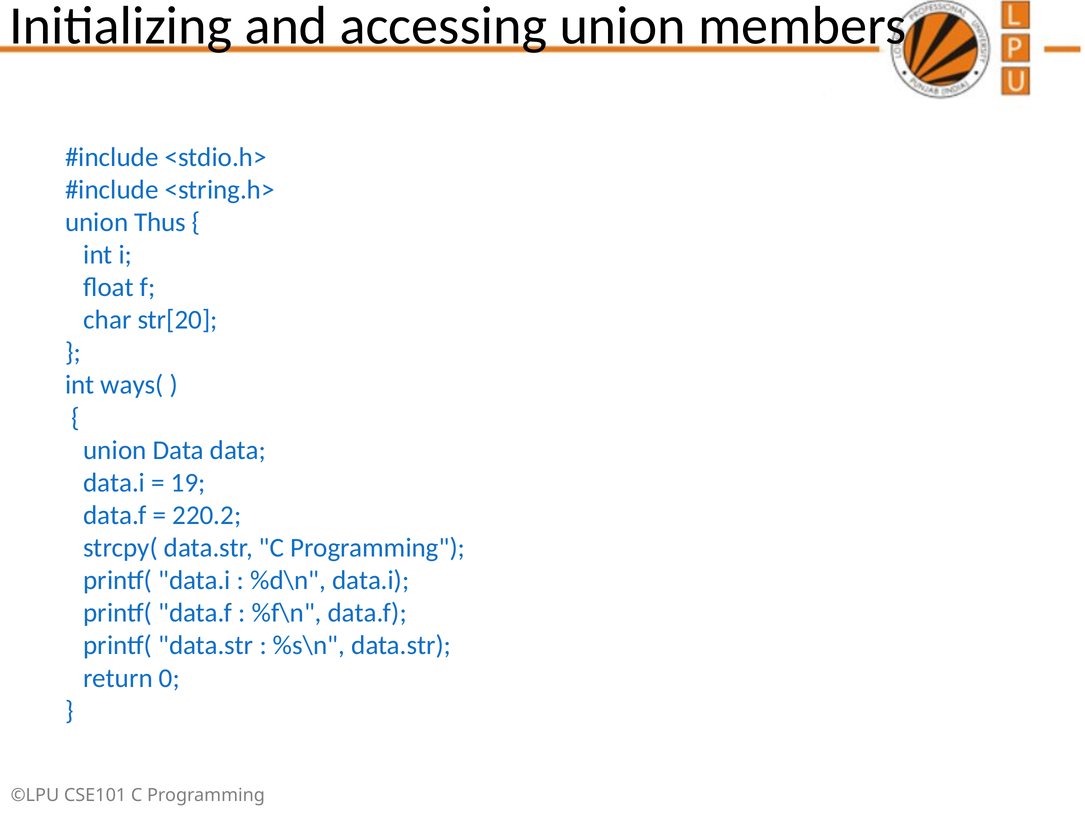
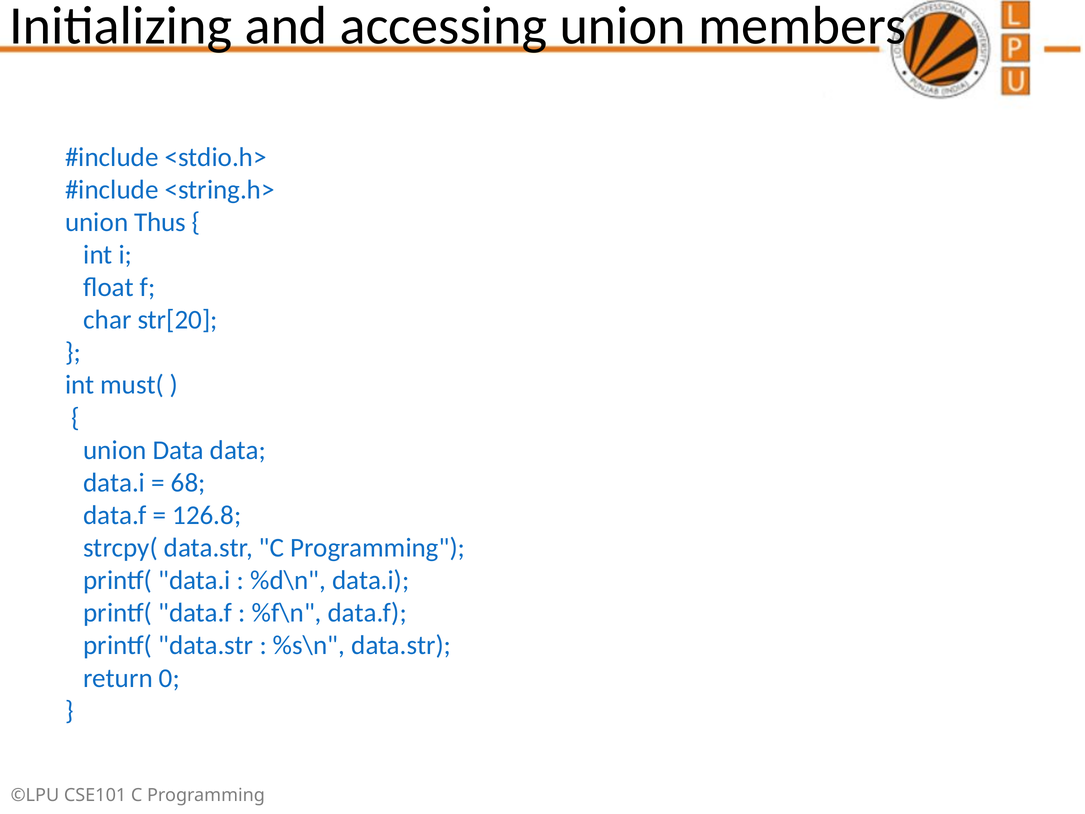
ways(: ways( -> must( (132, 385)
19: 19 -> 68 (188, 483)
220.2: 220.2 -> 126.8 (207, 515)
